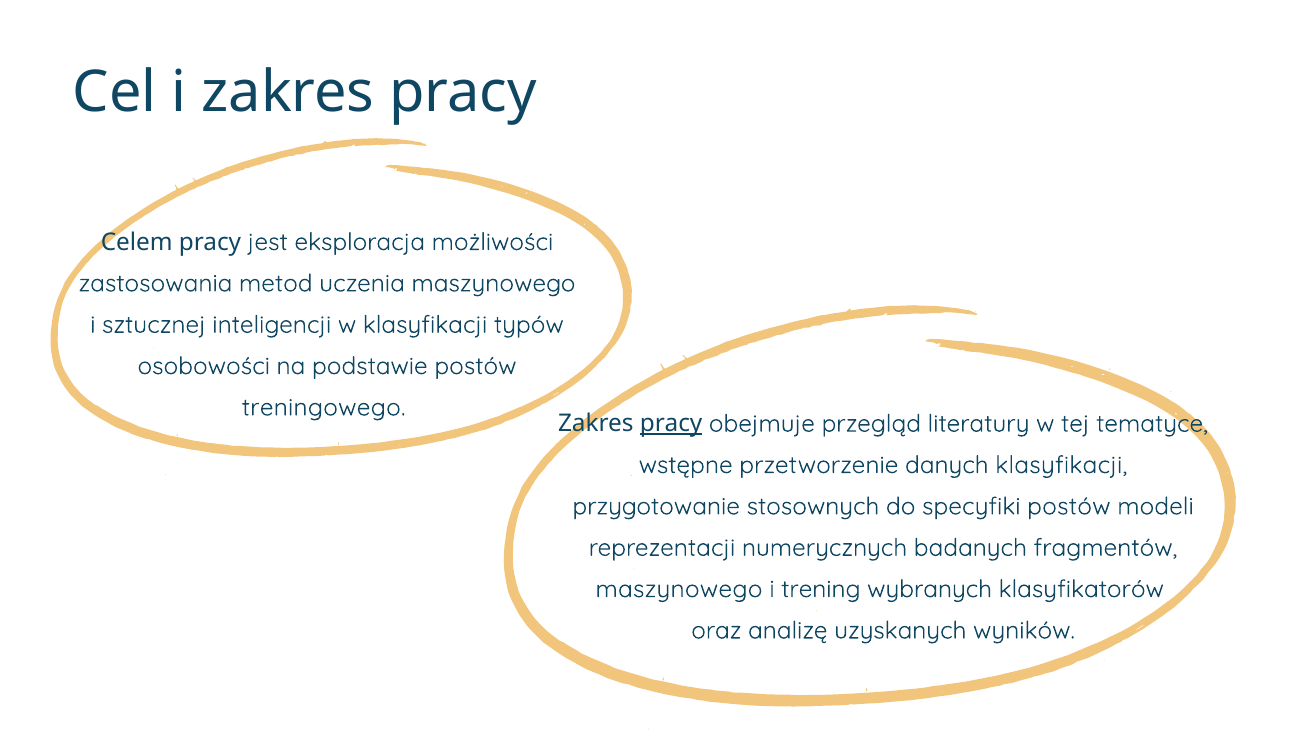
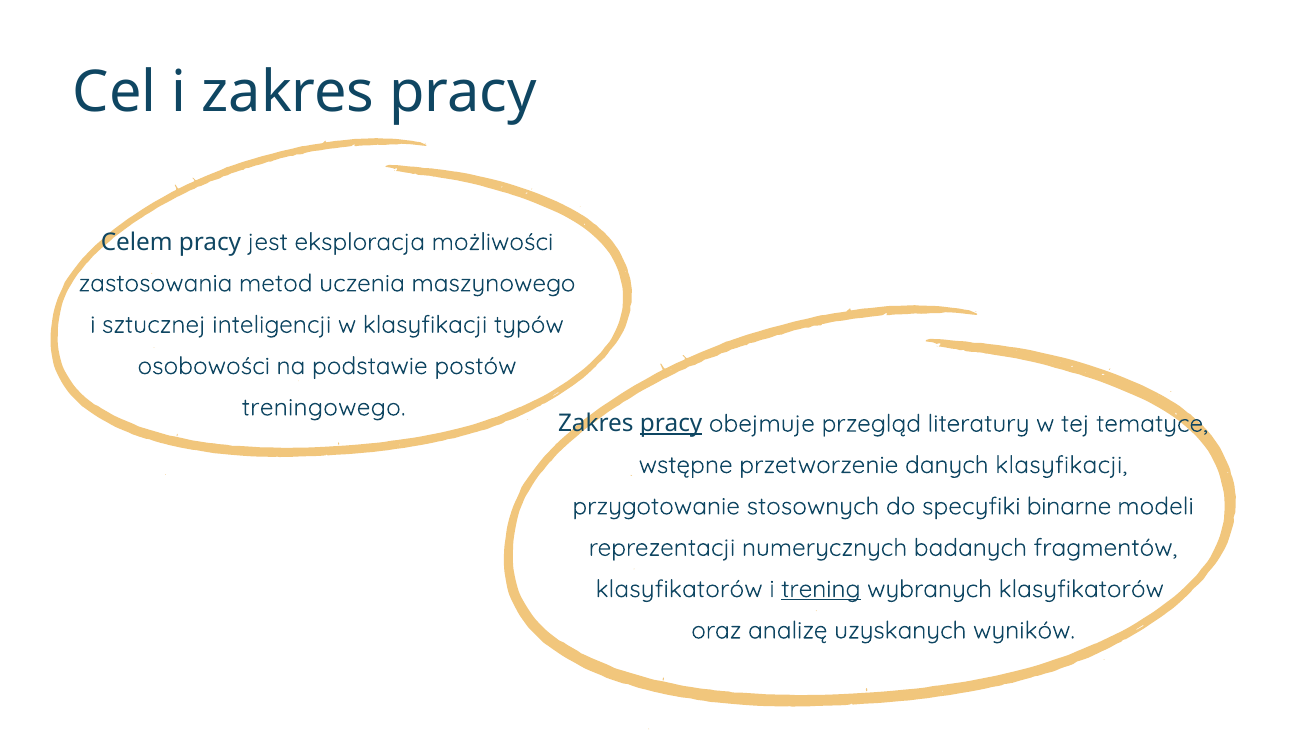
specyfiki postów: postów -> binarne (1069, 507)
maszynowego: maszynowego -> klasyfikatorów (679, 589)
trening underline: none -> present (821, 589)
